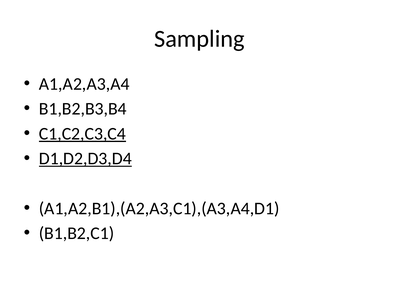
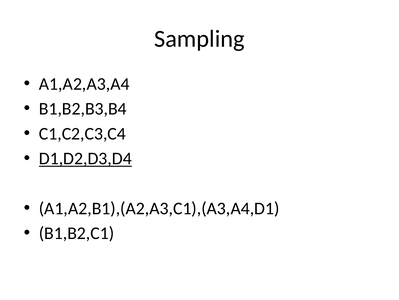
C1,C2,C3,C4 underline: present -> none (82, 133)
